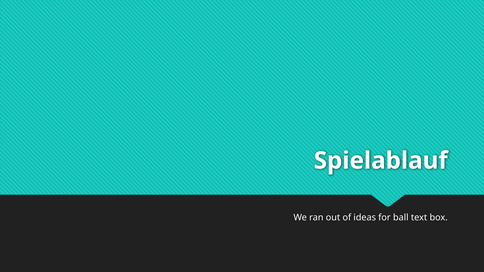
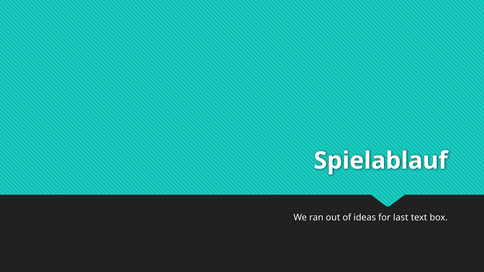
ball: ball -> last (401, 218)
